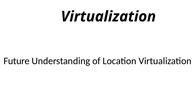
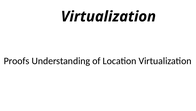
Future: Future -> Proofs (17, 61)
